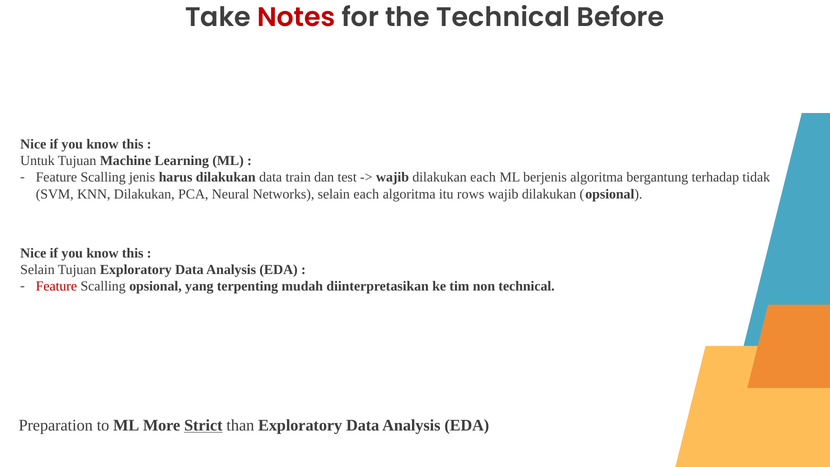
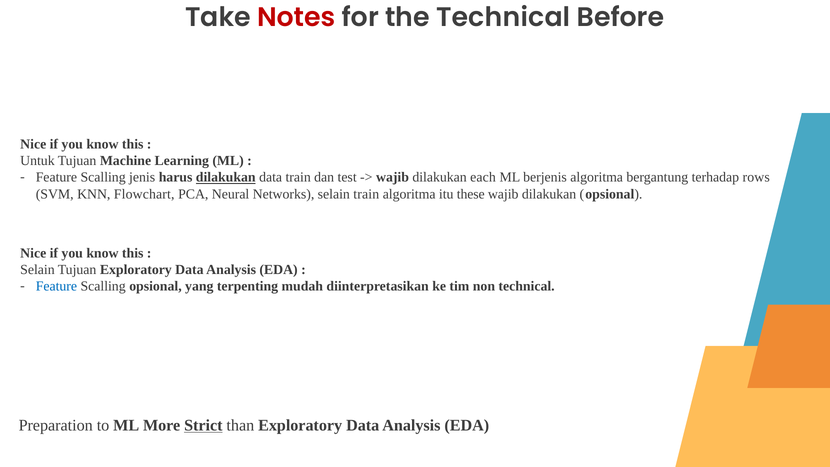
dilakukan underline: none -> present (226, 177)
tidak: tidak -> rows (756, 177)
KNN Dilakukan: Dilakukan -> Flowchart (144, 194)
selain each: each -> train (366, 194)
rows: rows -> these (471, 194)
Feature colour: red -> blue (56, 286)
